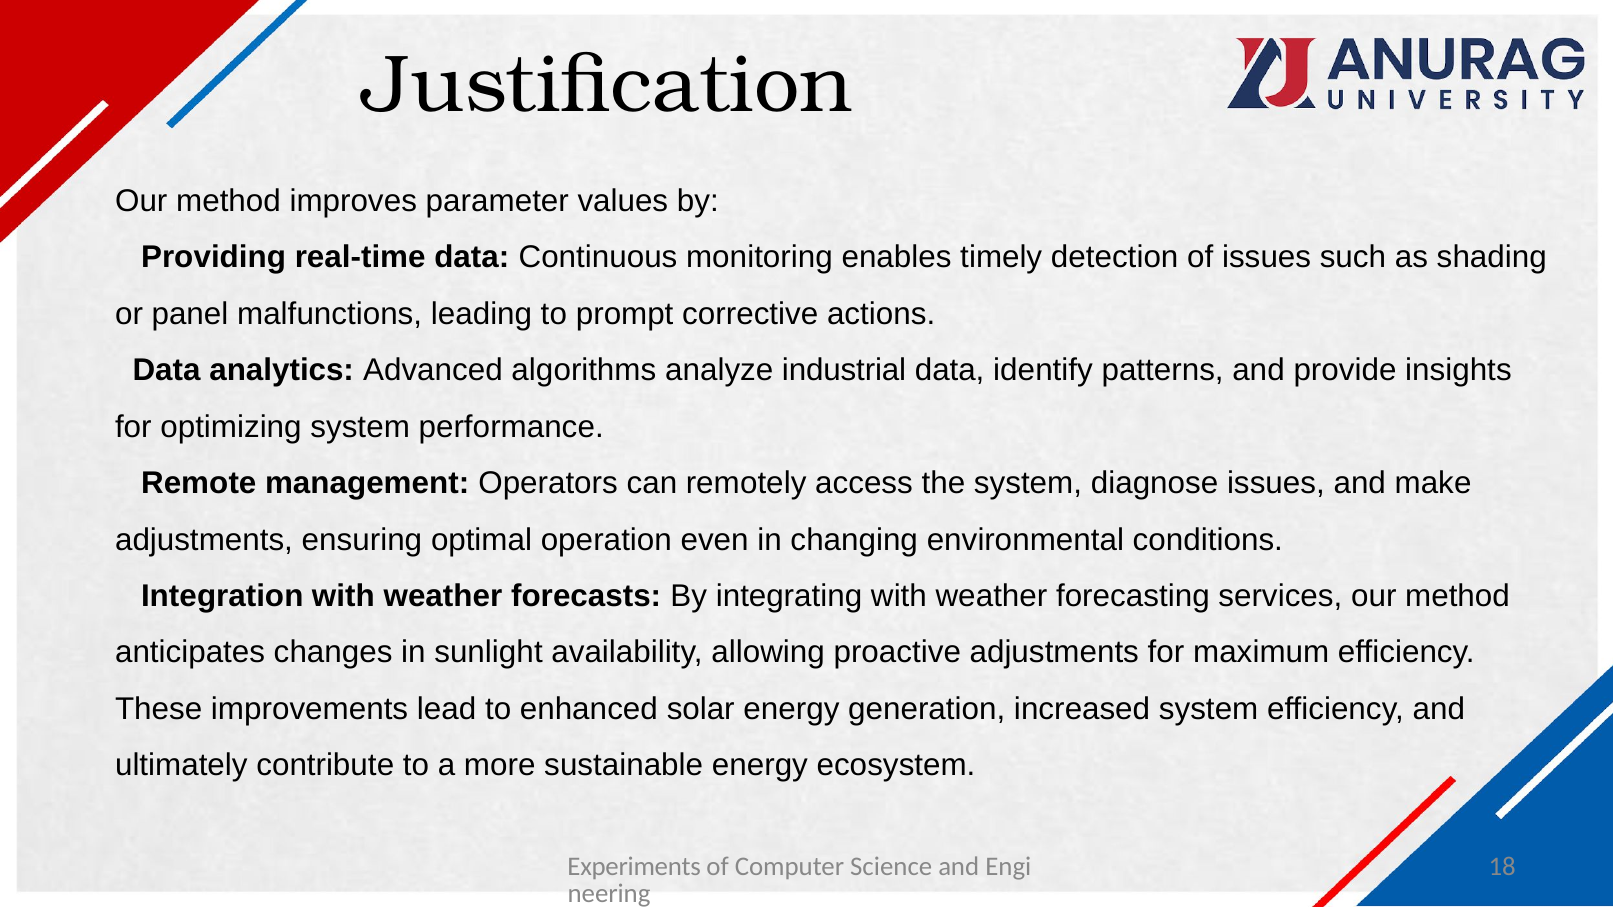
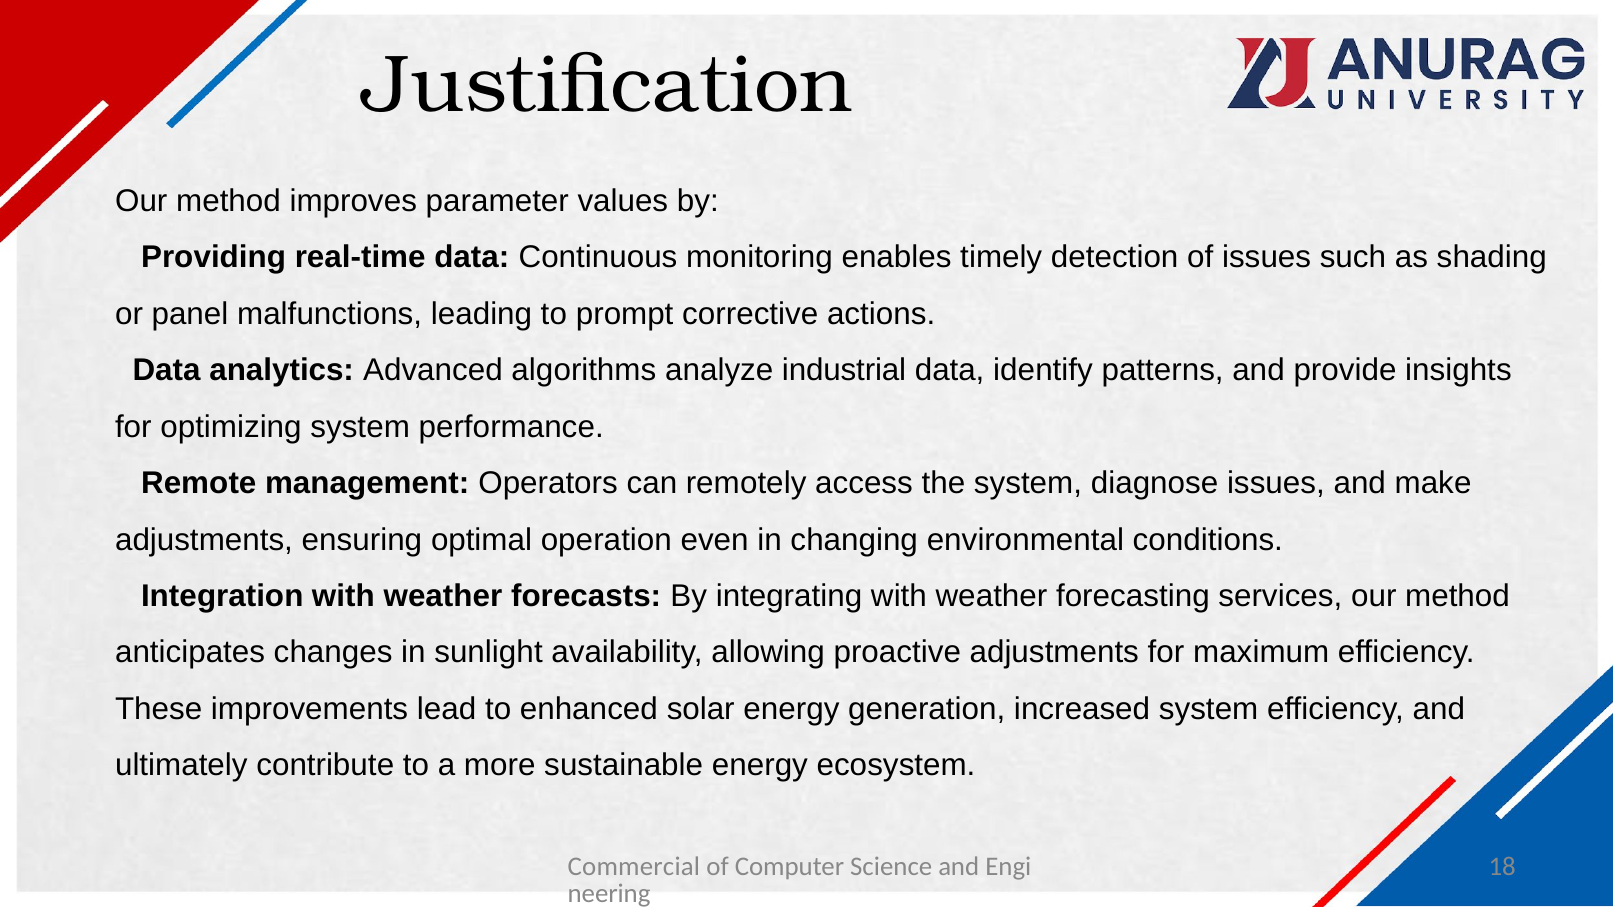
Experiments: Experiments -> Commercial (634, 867)
